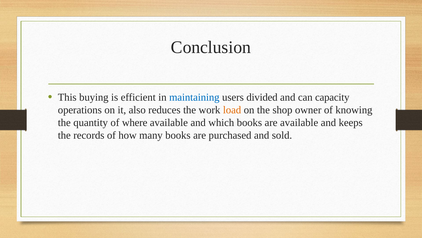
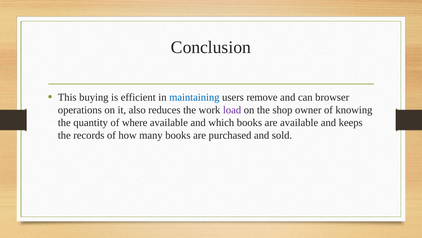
divided: divided -> remove (262, 97)
capacity: capacity -> browser (332, 97)
load colour: orange -> purple (232, 110)
